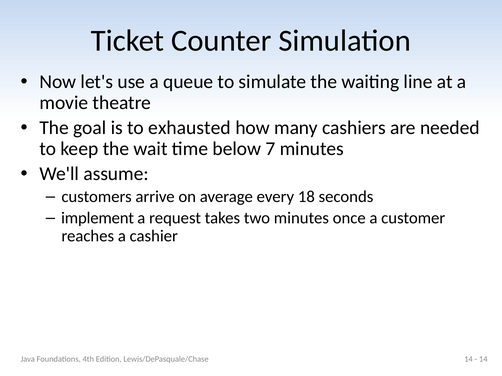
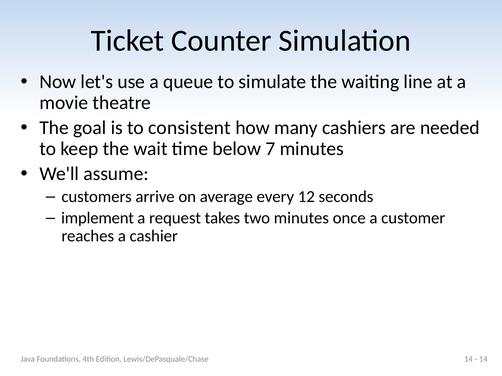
exhausted: exhausted -> consistent (190, 128)
18: 18 -> 12 (306, 197)
